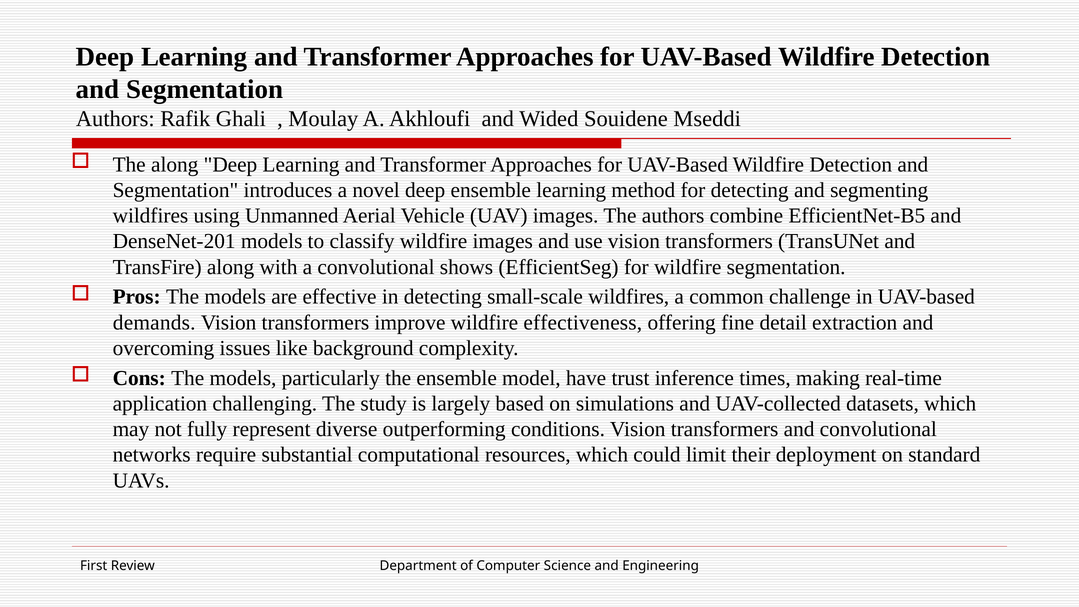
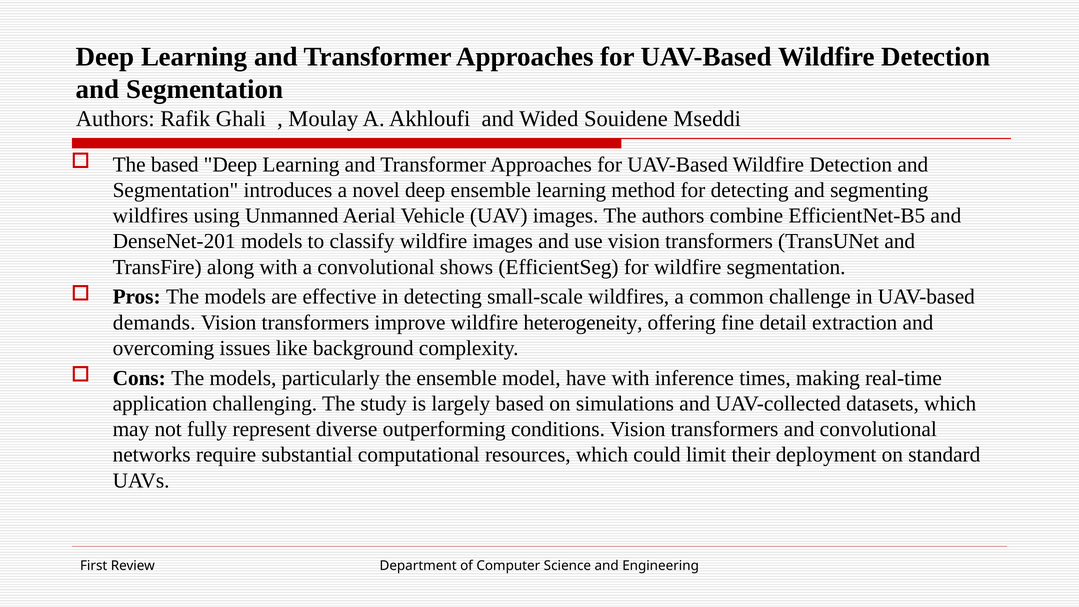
The along: along -> based (175, 165)
effectiveness: effectiveness -> heterogeneity (583, 323)
have trust: trust -> with (631, 378)
